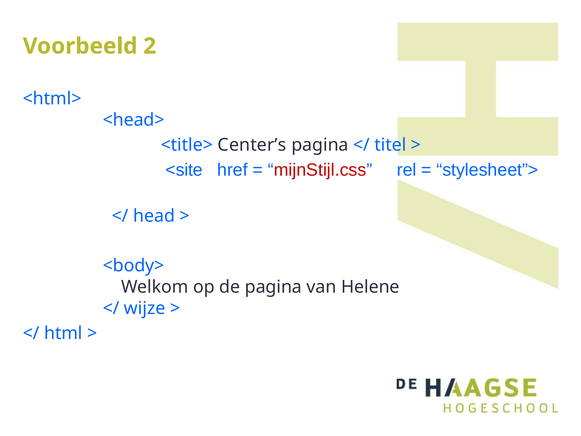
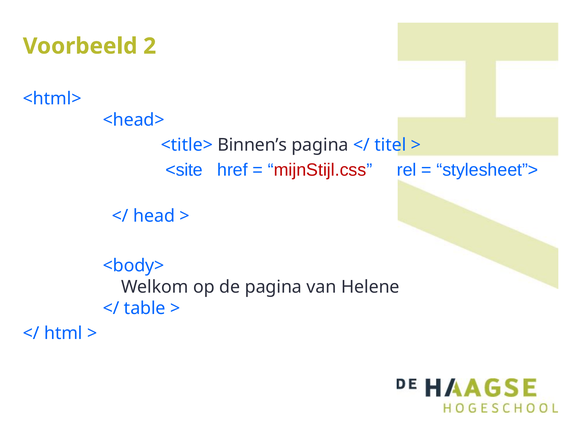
Center’s: Center’s -> Binnen’s (252, 145)
wijze: wijze -> table (145, 308)
